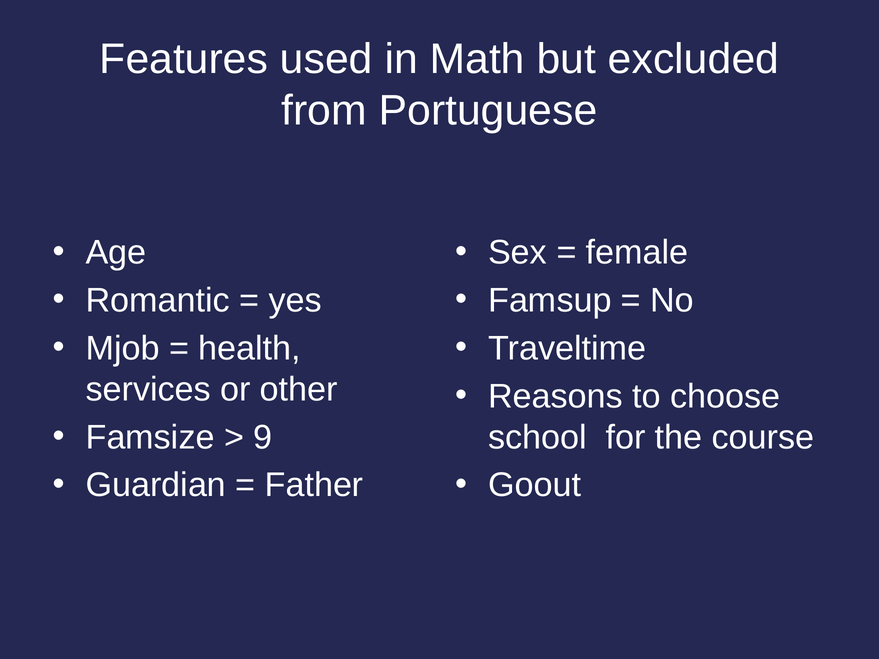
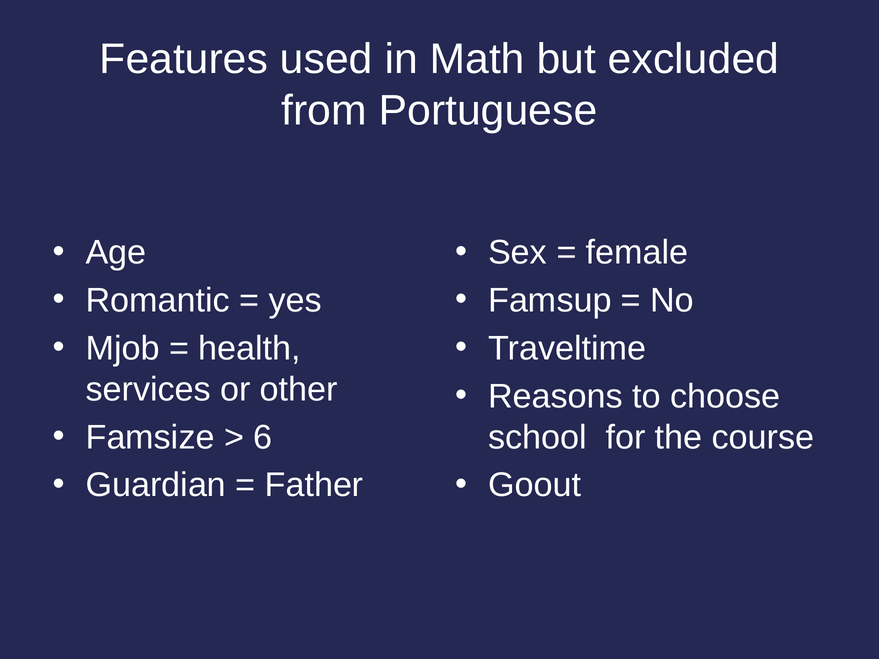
9: 9 -> 6 (263, 437)
